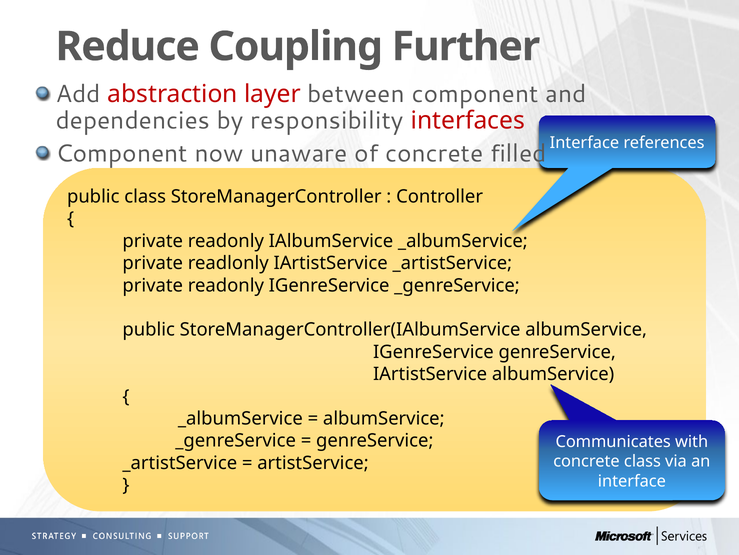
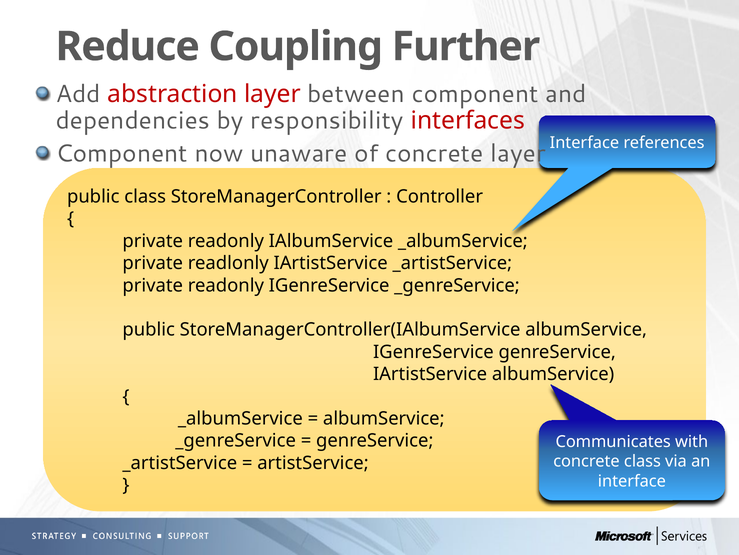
concrete filled: filled -> layer (518, 153)
